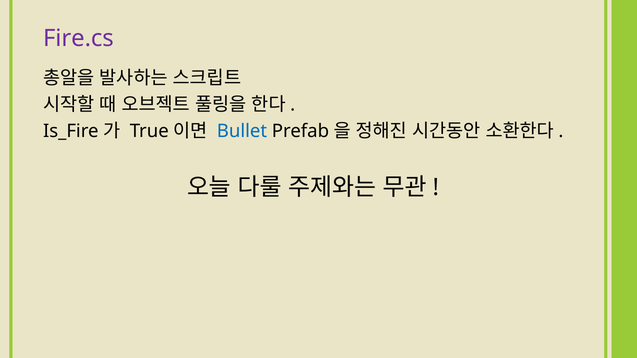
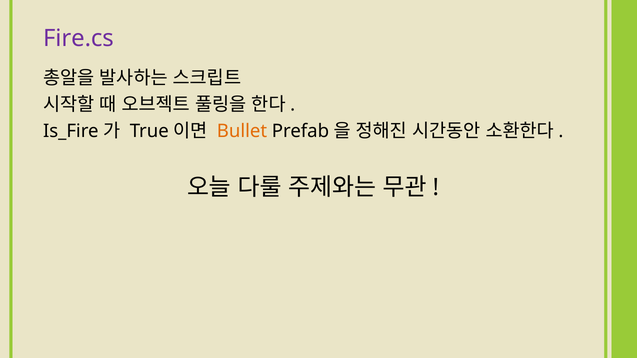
Bullet colour: blue -> orange (242, 131)
